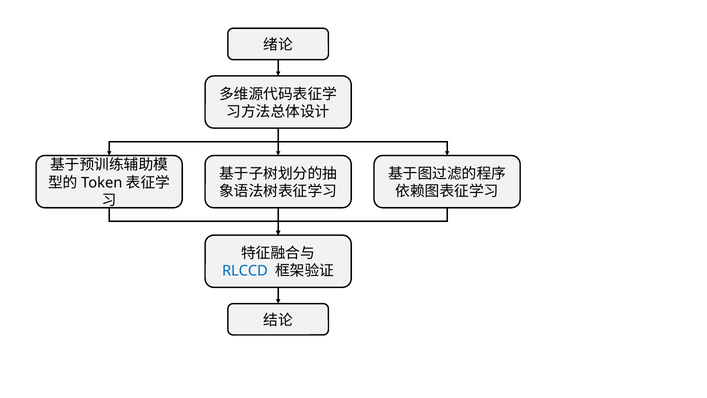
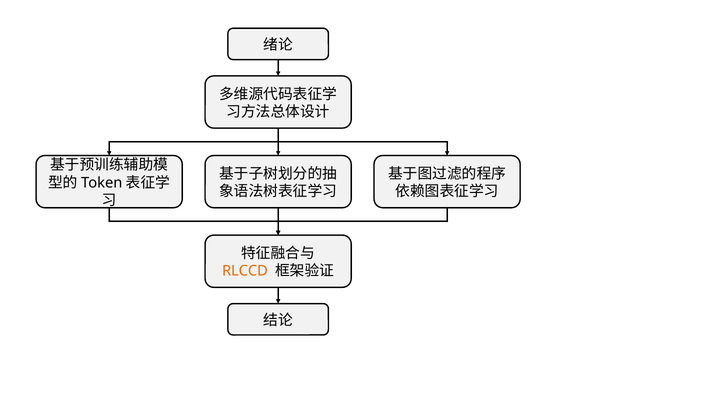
RLCCD colour: blue -> orange (245, 271)
